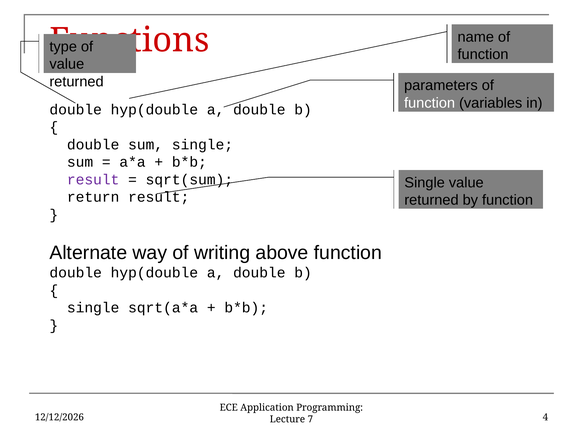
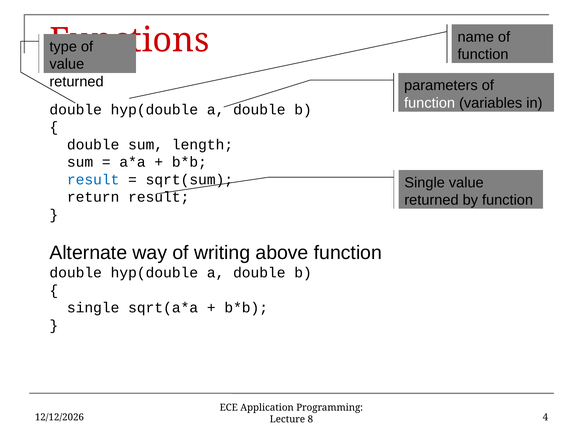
sum single: single -> length (202, 145)
result colour: purple -> blue (93, 180)
7: 7 -> 8 (310, 419)
